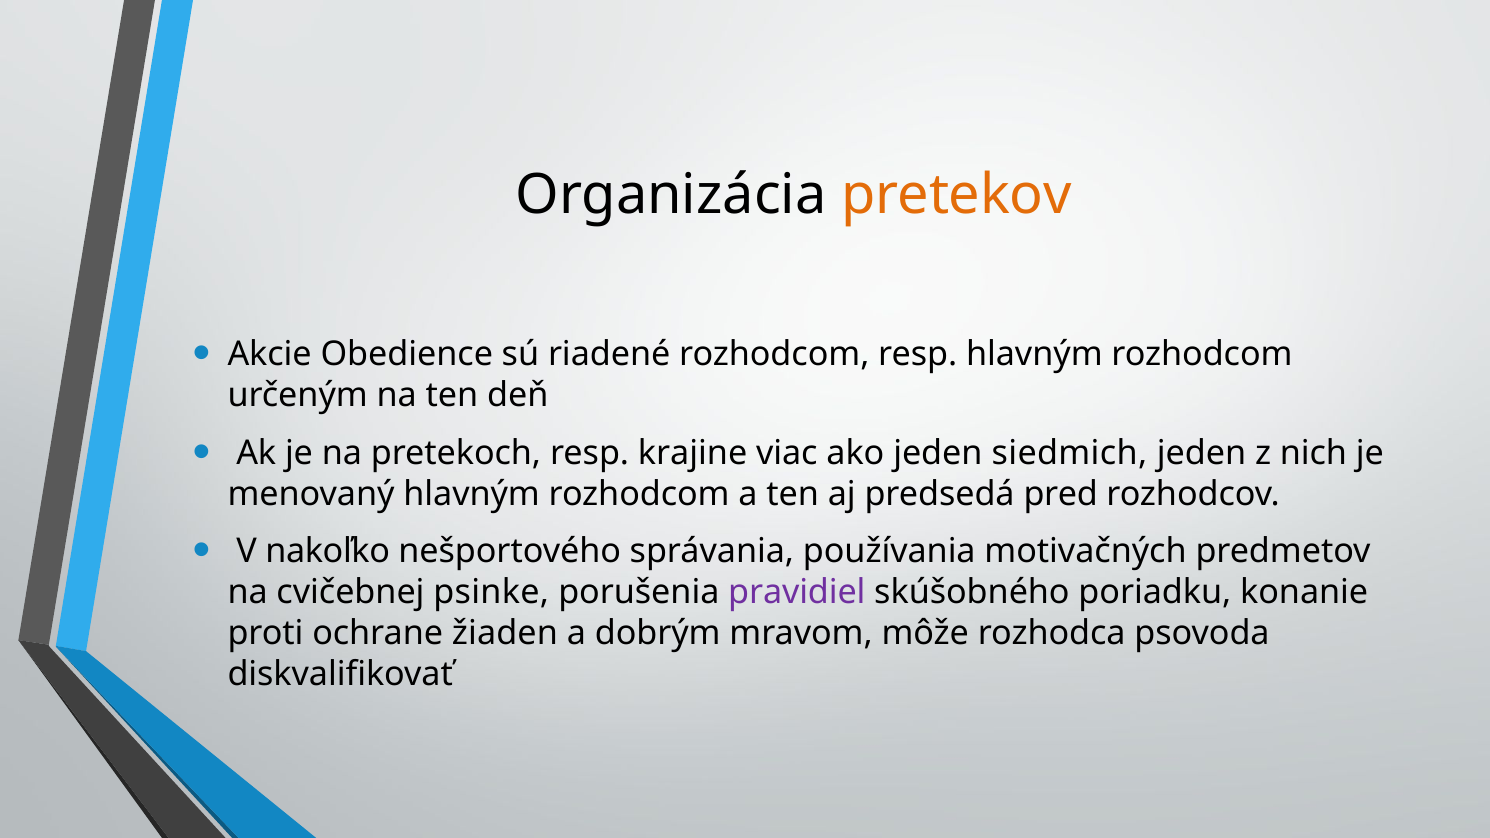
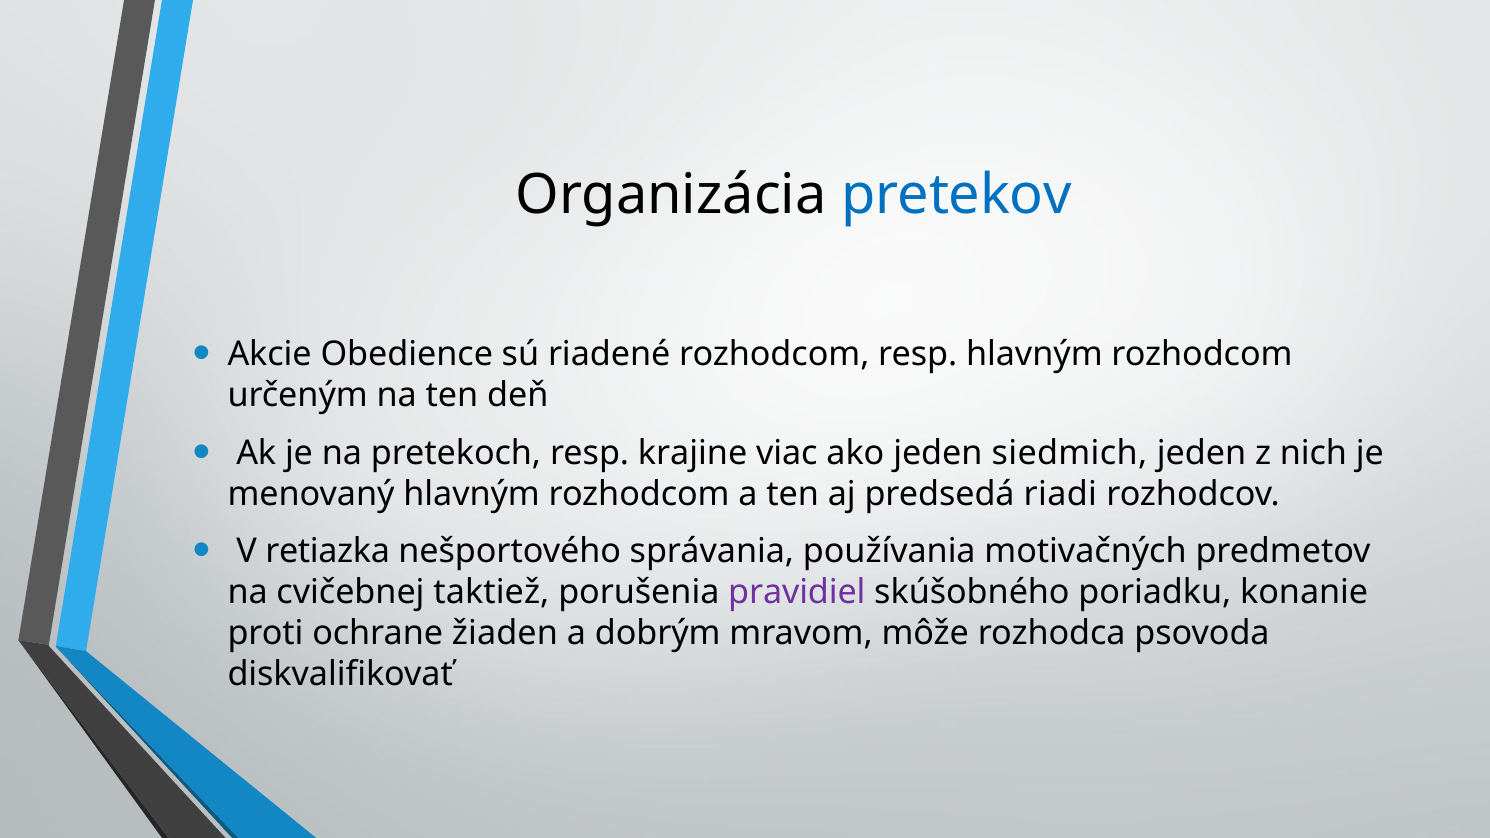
pretekov colour: orange -> blue (956, 195)
pred: pred -> riadi (1060, 494)
nakoľko: nakoľko -> retiazka (328, 552)
psinke: psinke -> taktiež (491, 593)
